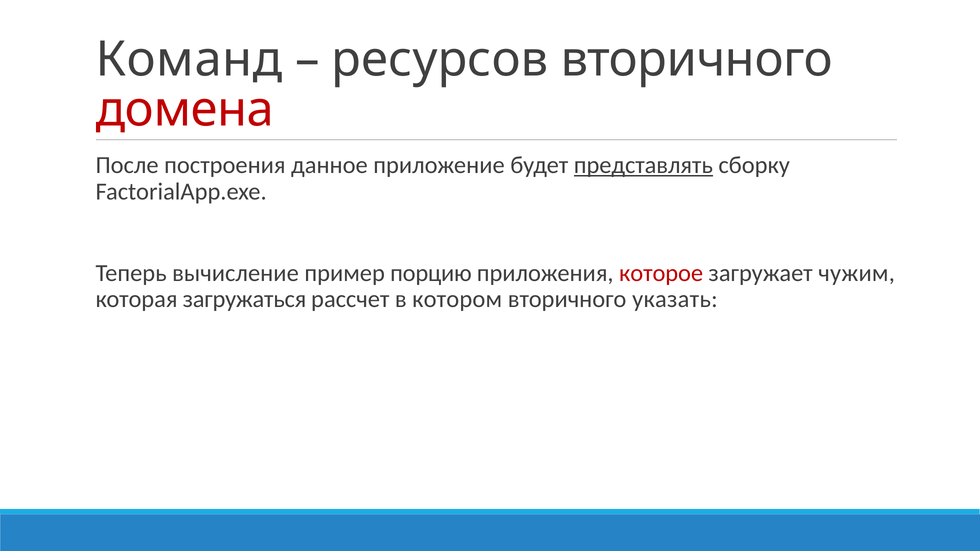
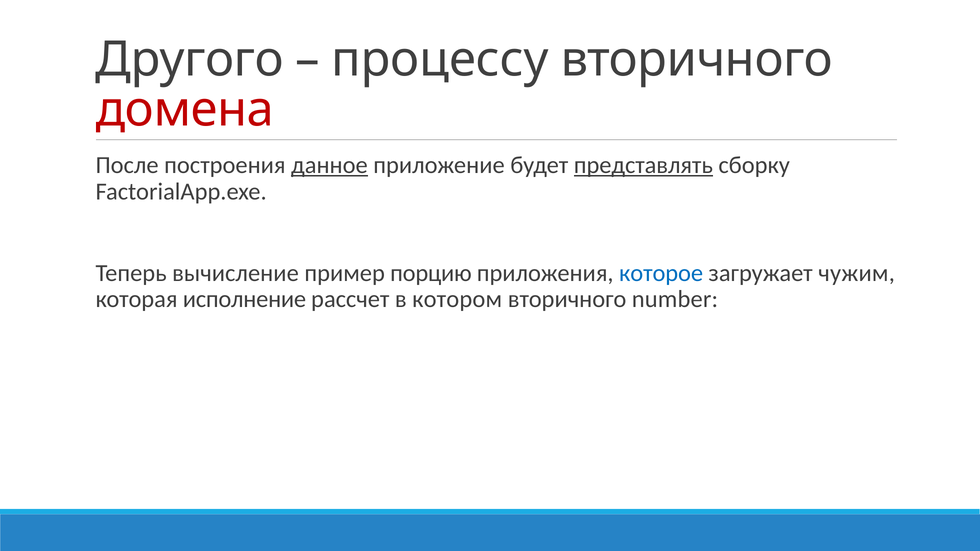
Команд: Команд -> Другого (190, 60)
ресурсов: ресурсов -> процессу (440, 60)
данное underline: none -> present (329, 165)
которое colour: red -> blue (661, 273)
загружаться: загружаться -> исполнение (244, 300)
указать: указать -> number (675, 300)
